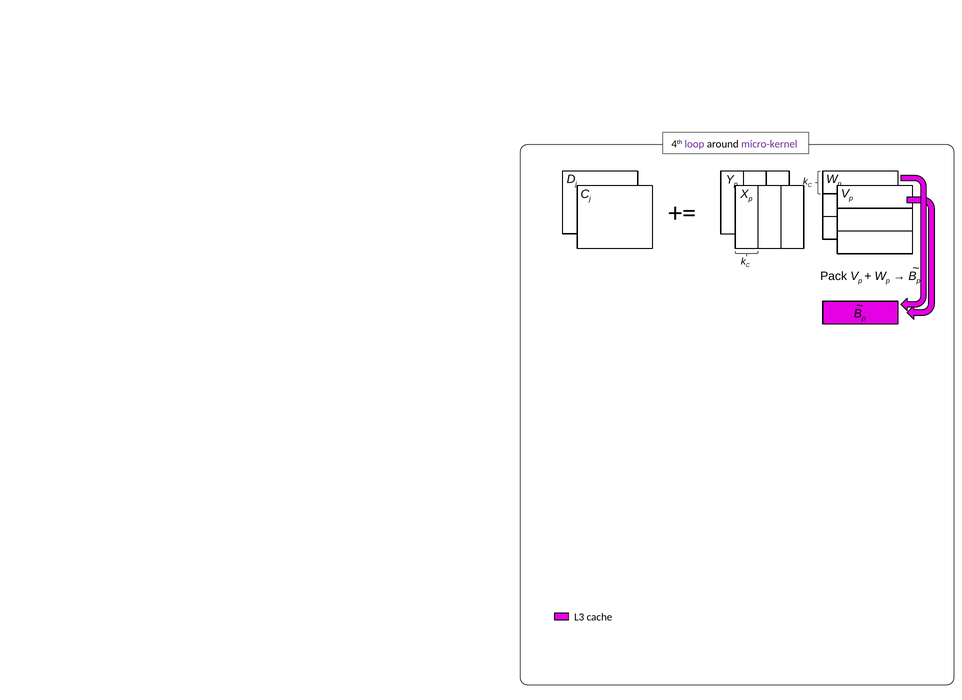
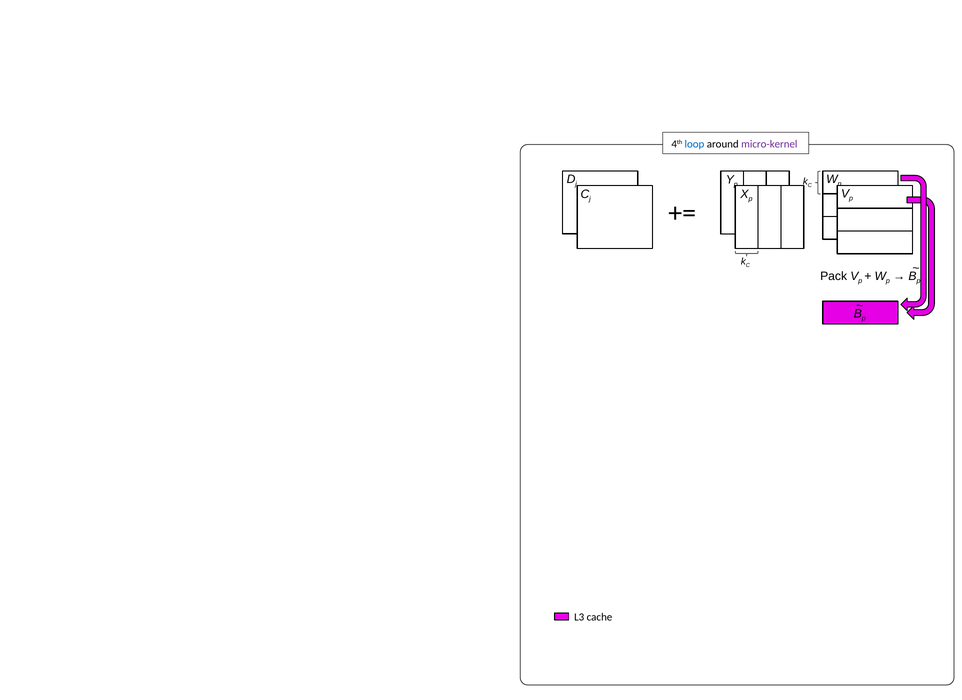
loop colour: purple -> blue (694, 144)
